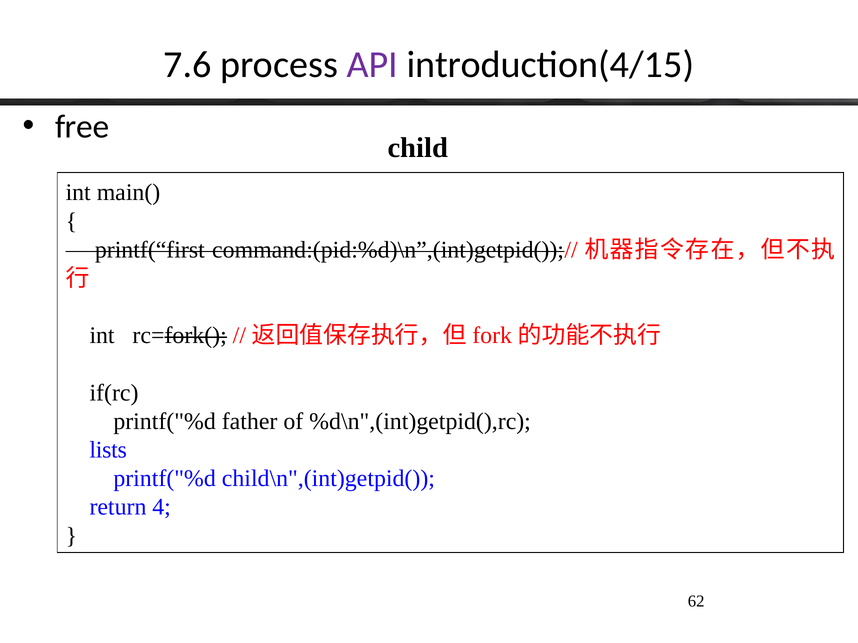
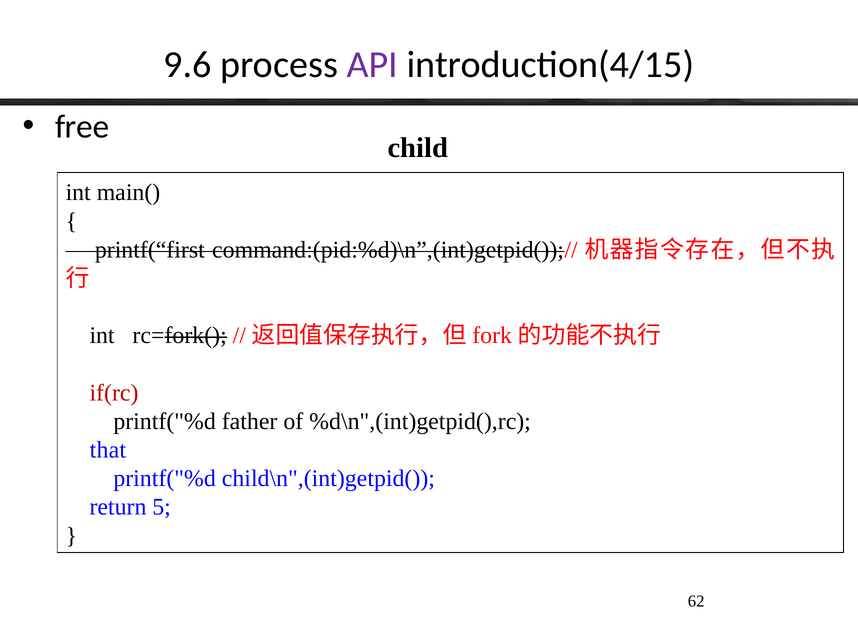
7.6: 7.6 -> 9.6 (187, 65)
if(rc colour: black -> red (114, 393)
lists: lists -> that (108, 450)
4: 4 -> 5 (162, 507)
